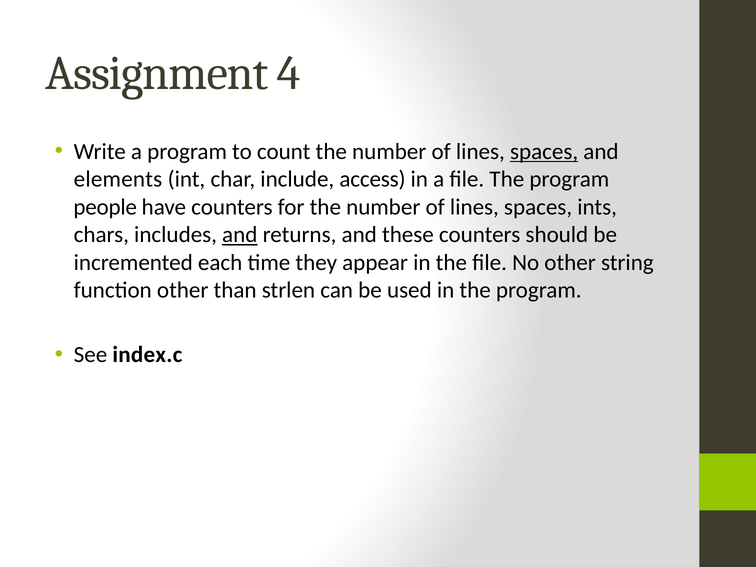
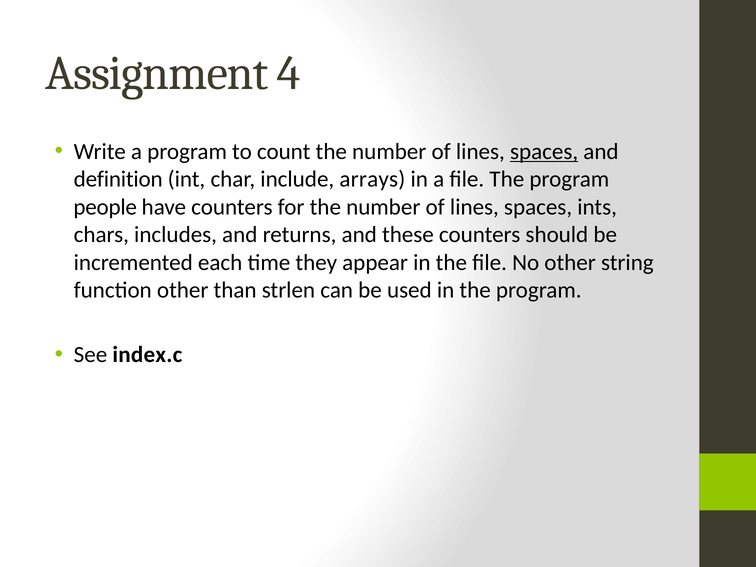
elements: elements -> definition (118, 179)
access: access -> arrays (372, 179)
and underline: present -> none (240, 235)
